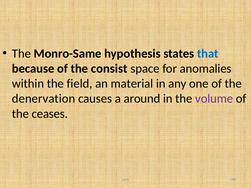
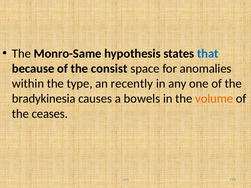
field: field -> type (80, 84)
material: material -> recently (132, 84)
denervation: denervation -> bradykinesia (44, 99)
around: around -> bowels (142, 99)
volume colour: purple -> orange (214, 99)
